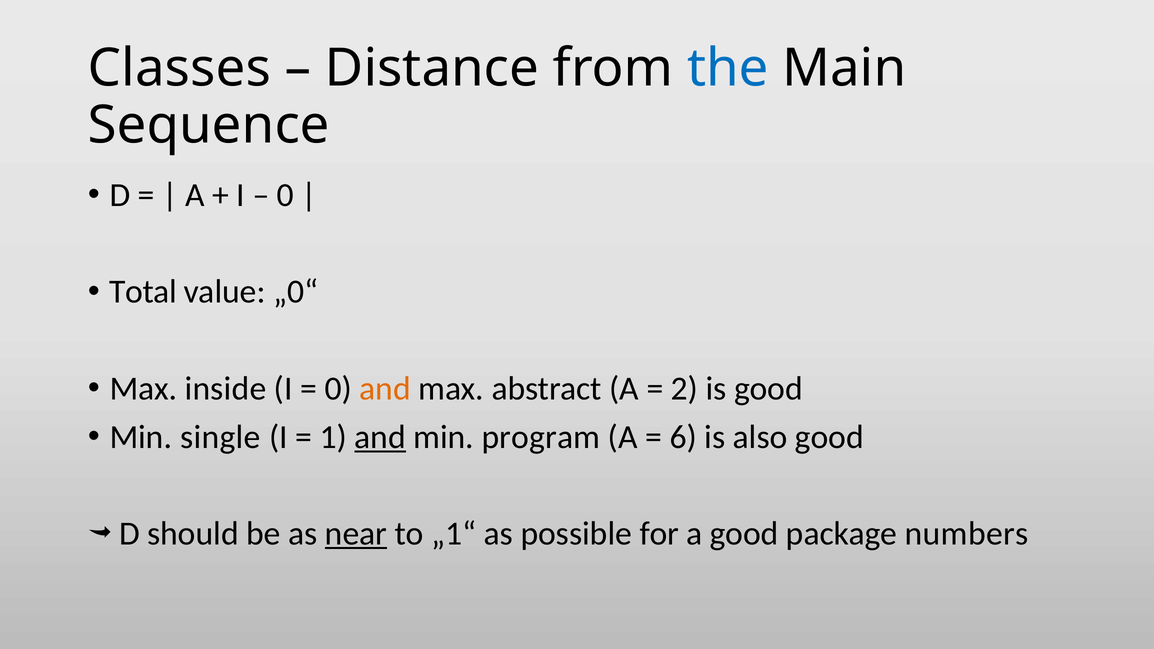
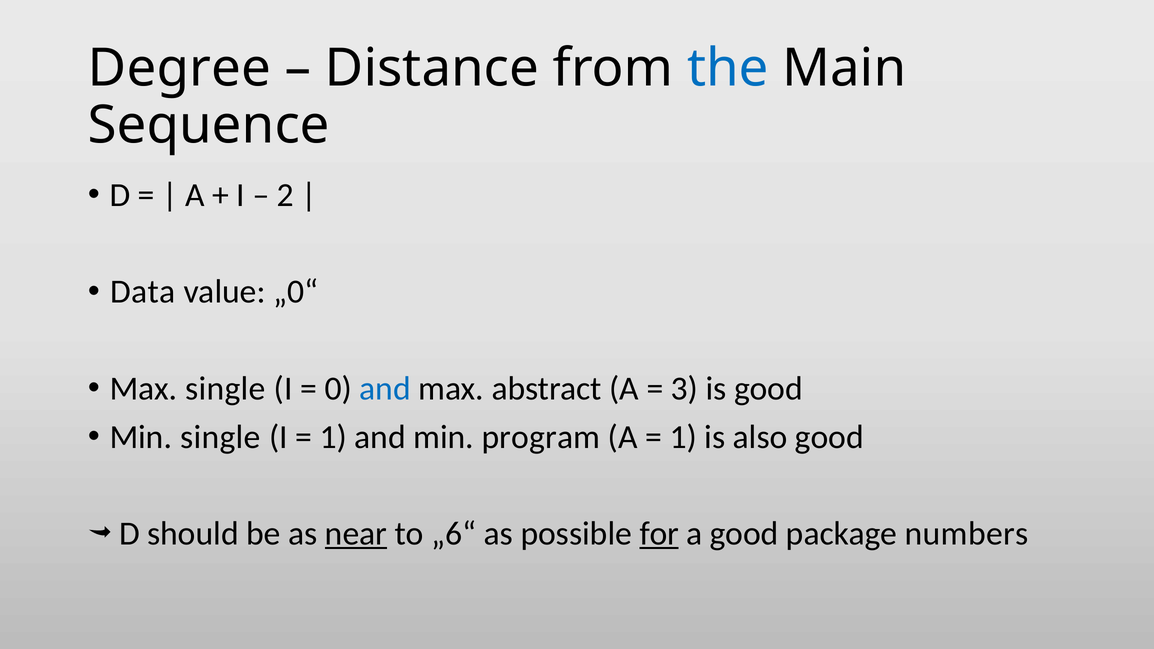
Classes: Classes -> Degree (179, 68)
0: 0 -> 2 (285, 195)
Total: Total -> Data (143, 292)
Max inside: inside -> single (225, 389)
and colour: orange -> blue (385, 389)
2: 2 -> 3 (684, 389)
and underline: present -> none (380, 437)
6: 6 -> 1 (683, 437)
„1“: „1“ -> „6“ (454, 534)
for underline: none -> present (659, 534)
